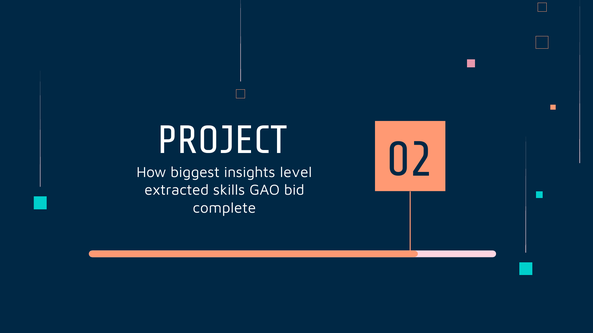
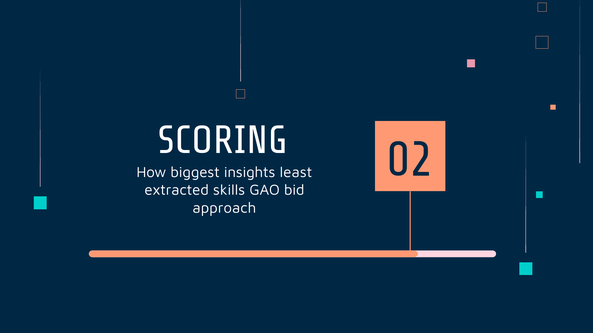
PROJECT: PROJECT -> SCORING (223, 140)
level: level -> least (296, 173)
complete: complete -> approach (224, 208)
